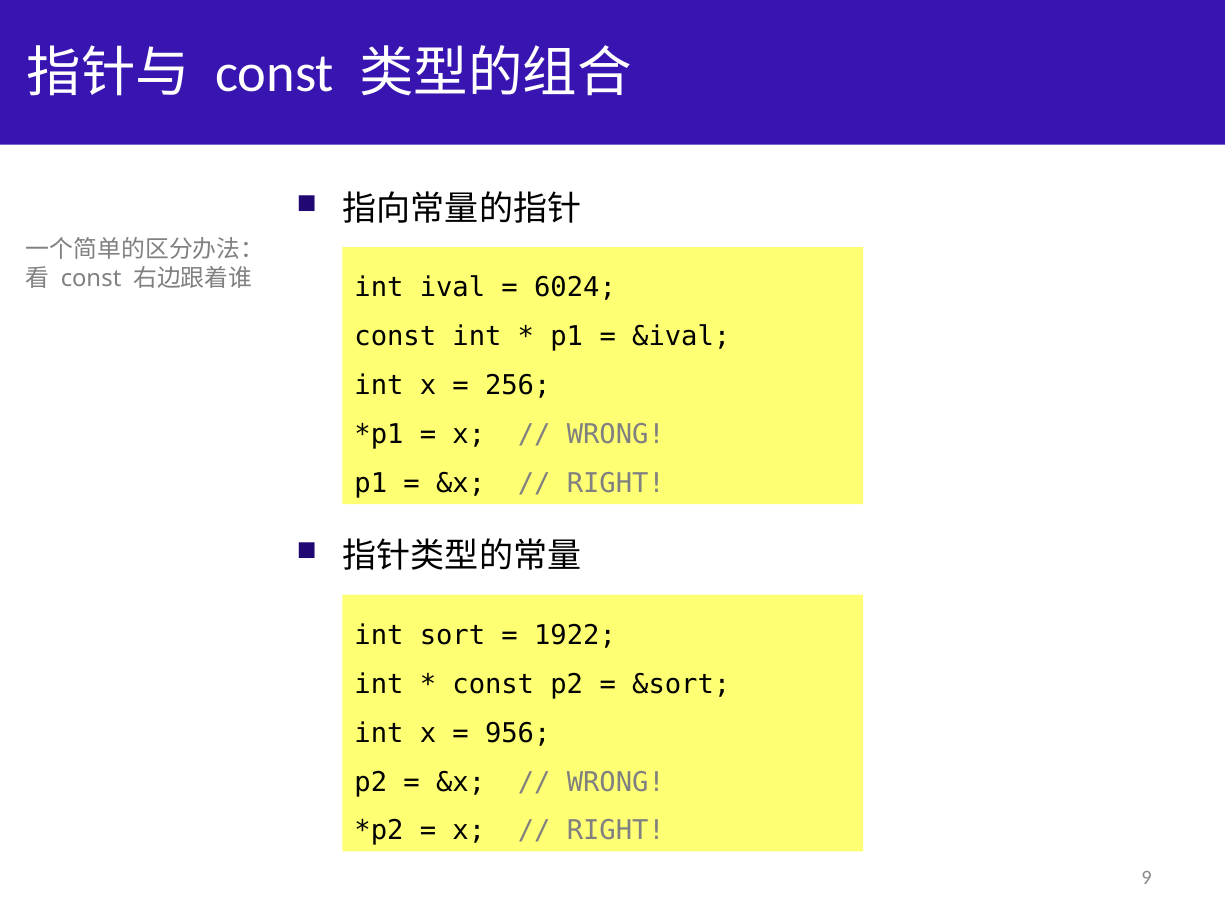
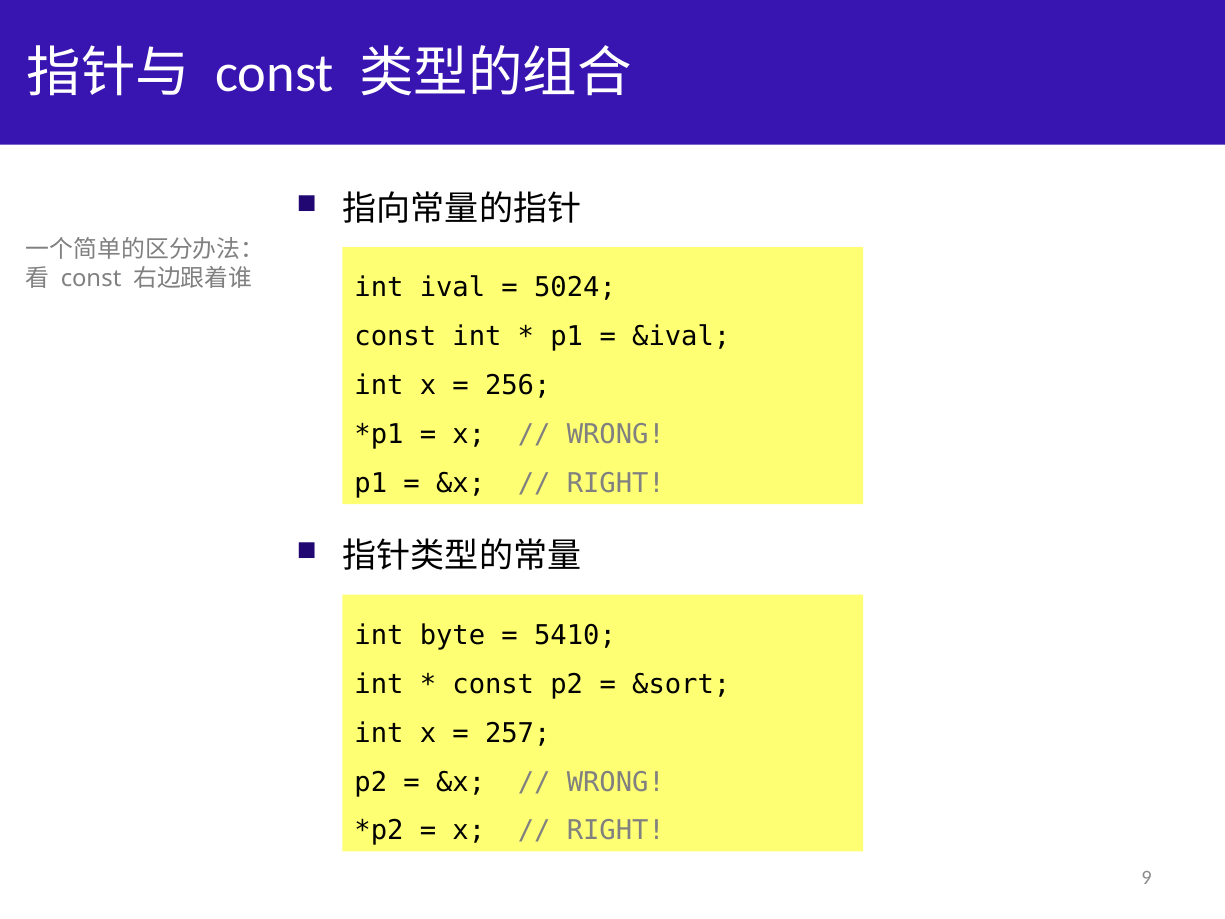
6024: 6024 -> 5024 (575, 288)
sort: sort -> byte (452, 635)
1922: 1922 -> 5410 (575, 635)
956: 956 -> 257 (518, 733)
